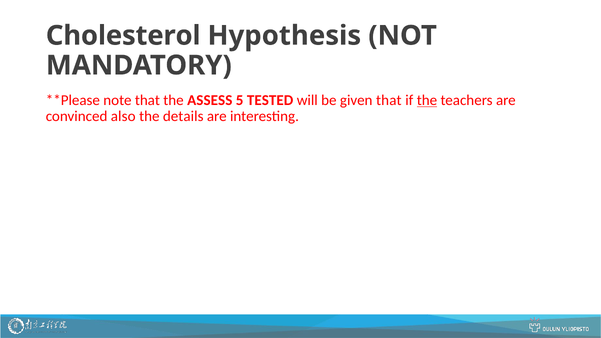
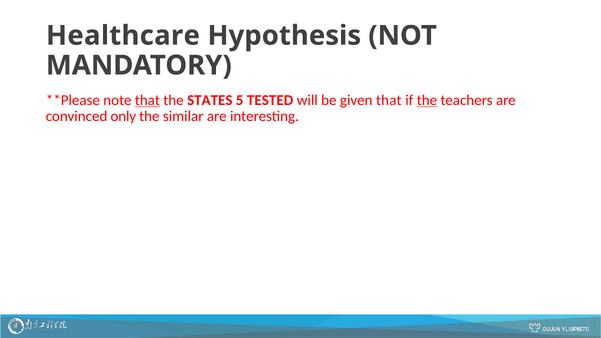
Cholesterol: Cholesterol -> Healthcare (123, 36)
that underline: none -> present (147, 100)
ASSESS: ASSESS -> STATES (210, 100)
also: also -> only (123, 116)
details: details -> similar (183, 116)
